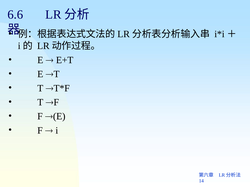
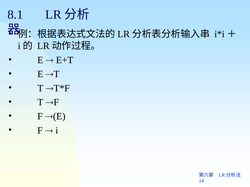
6.6: 6.6 -> 8.1 (15, 15)
